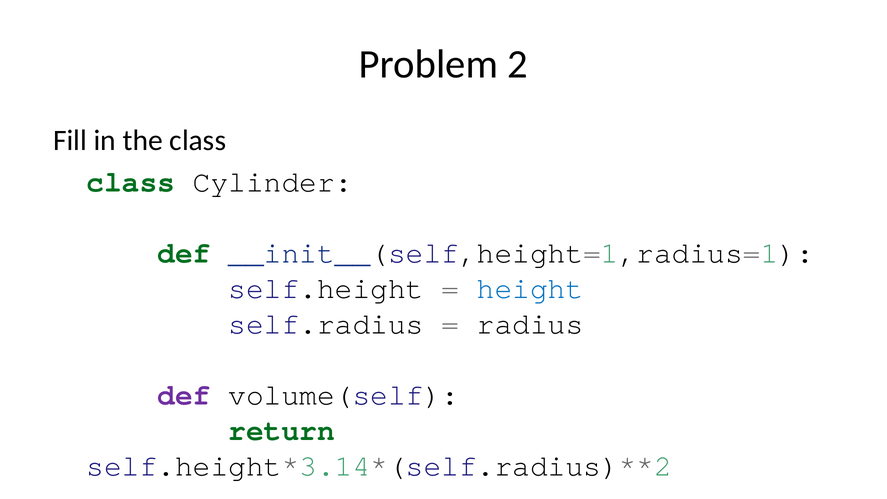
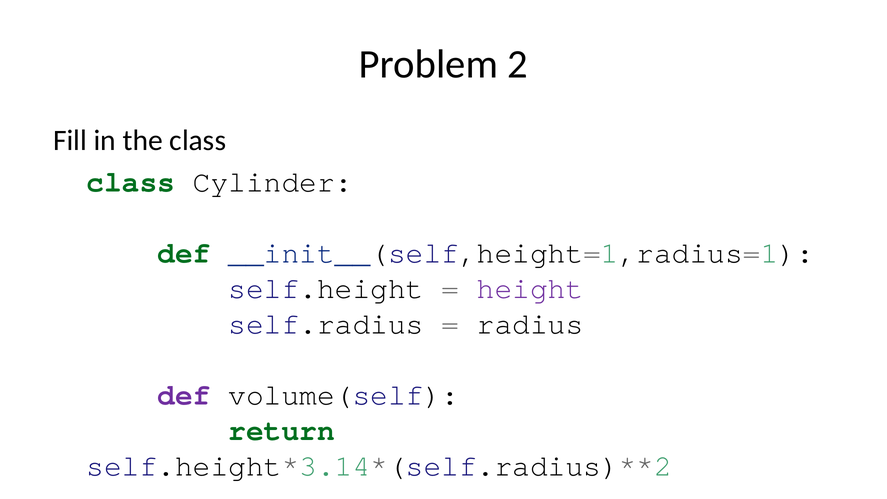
height colour: blue -> purple (530, 289)
